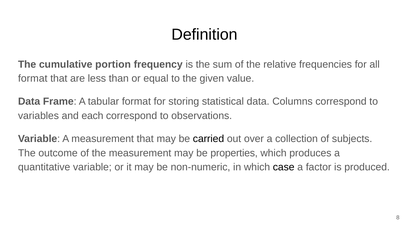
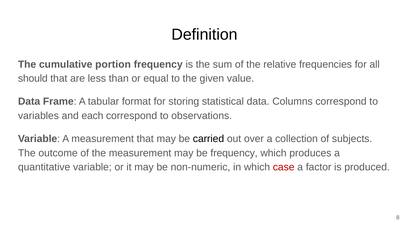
format: format -> should (33, 78)
be properties: properties -> frequency (234, 153)
case colour: black -> red (284, 167)
